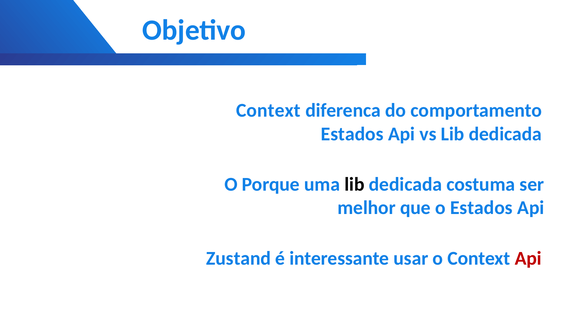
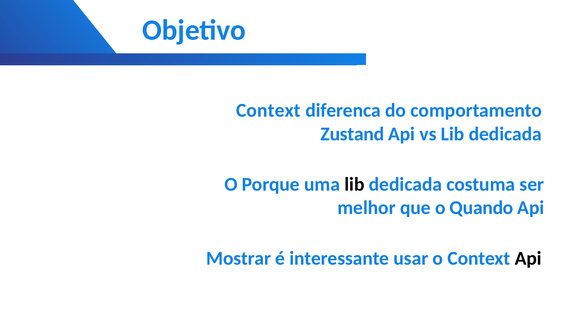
Estados: Estados -> Zustand (352, 134)
o Estados: Estados -> Quando (482, 208)
Zustand: Zustand -> Mostrar (239, 258)
Api colour: red -> black (528, 258)
